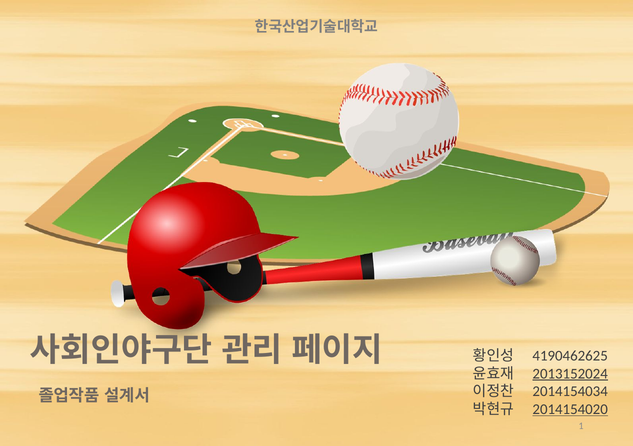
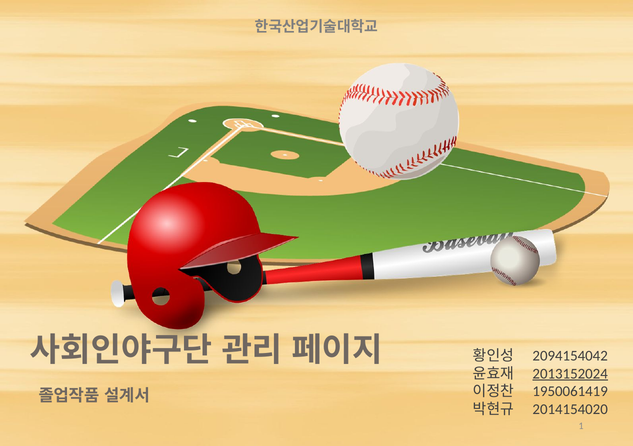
4190462625: 4190462625 -> 2094154042 (570, 356)
2014154034: 2014154034 -> 1950061419 (570, 392)
2014154020 underline: present -> none (570, 410)
